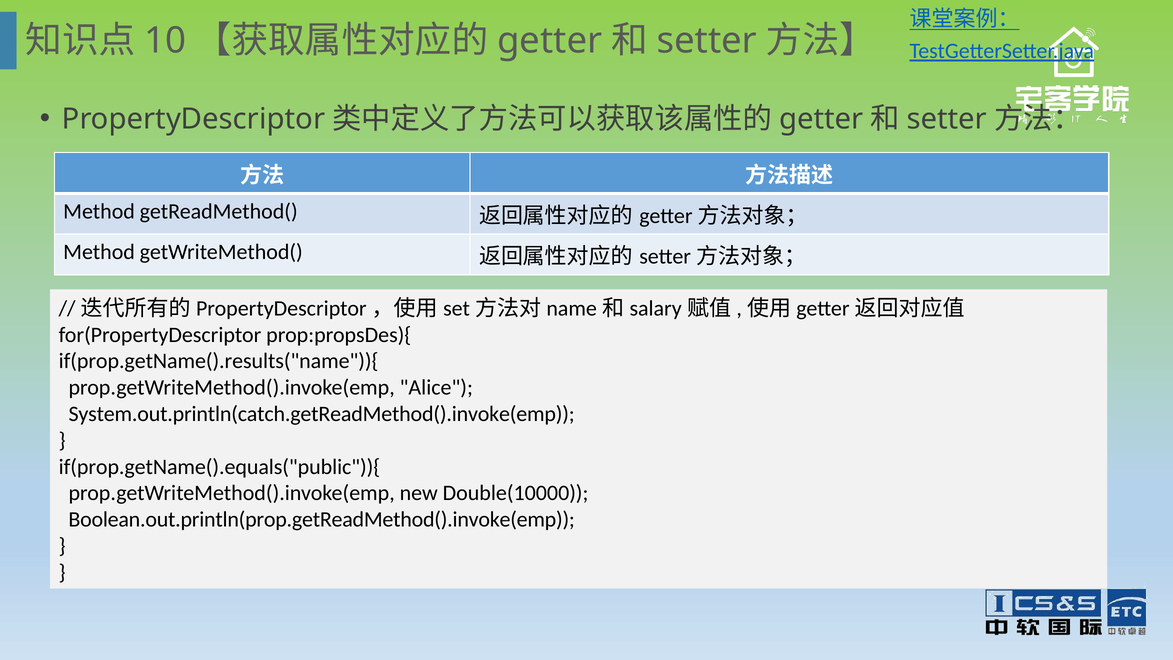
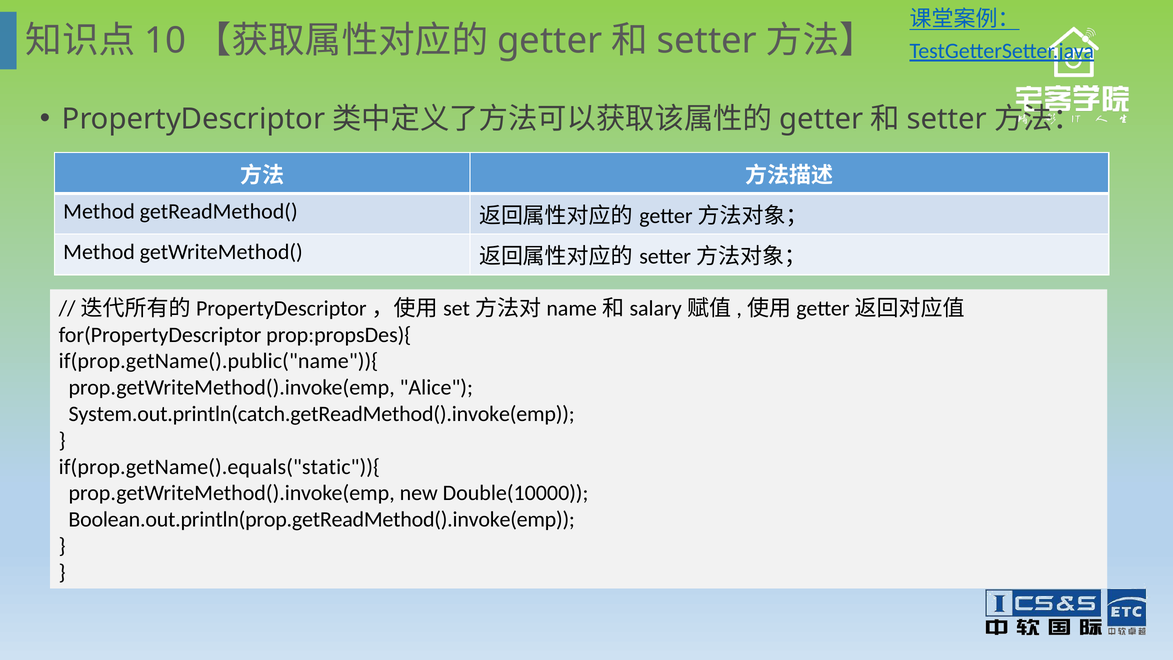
if(prop.getName().results("name")){: if(prop.getName().results("name")){ -> if(prop.getName().public("name")){ (218, 361)
if(prop.getName().equals("public")){: if(prop.getName().equals("public")){ -> if(prop.getName().equals("static")){ (219, 467)
